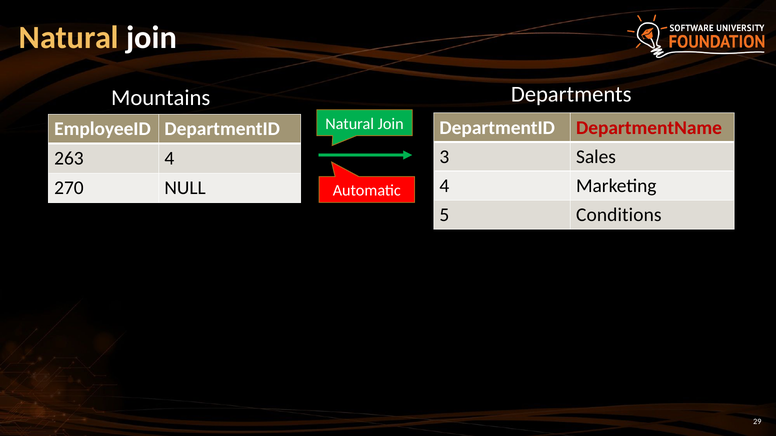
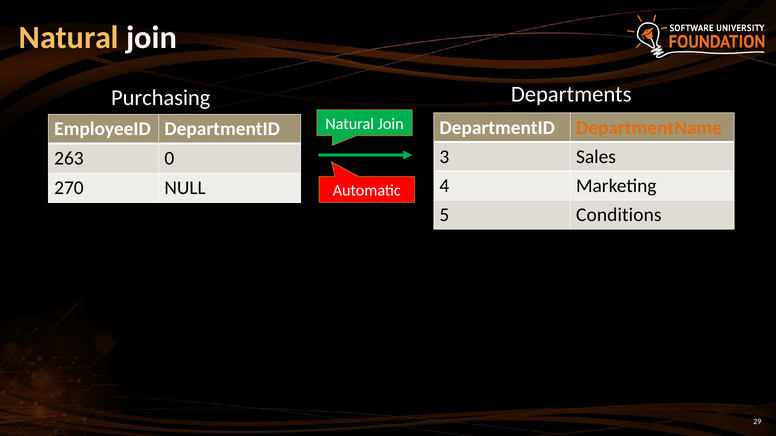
Mountains: Mountains -> Purchasing (161, 98)
DepartmentName colour: red -> orange (649, 128)
263 4: 4 -> 0 (169, 159)
